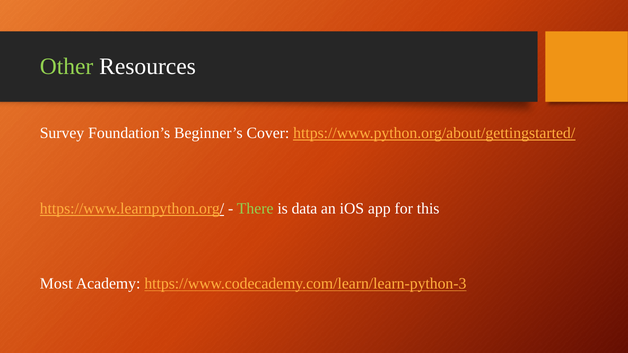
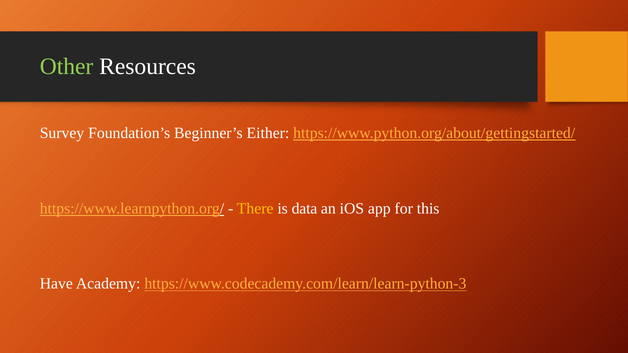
Cover: Cover -> Either (268, 133)
There colour: light green -> yellow (255, 209)
Most: Most -> Have (56, 284)
